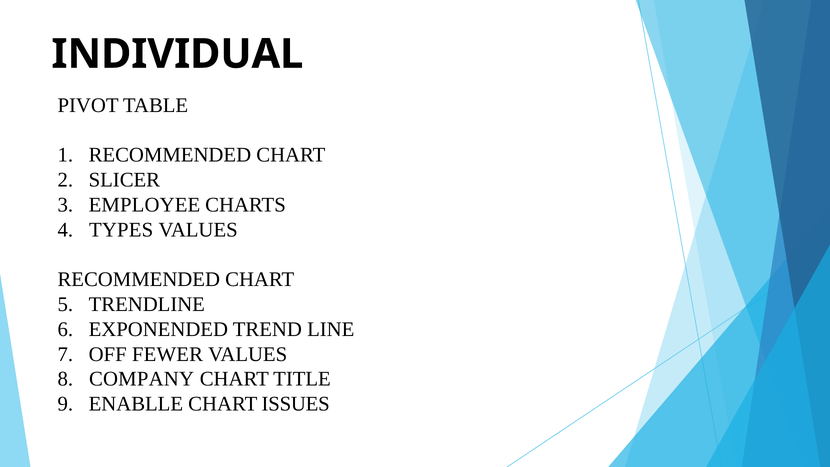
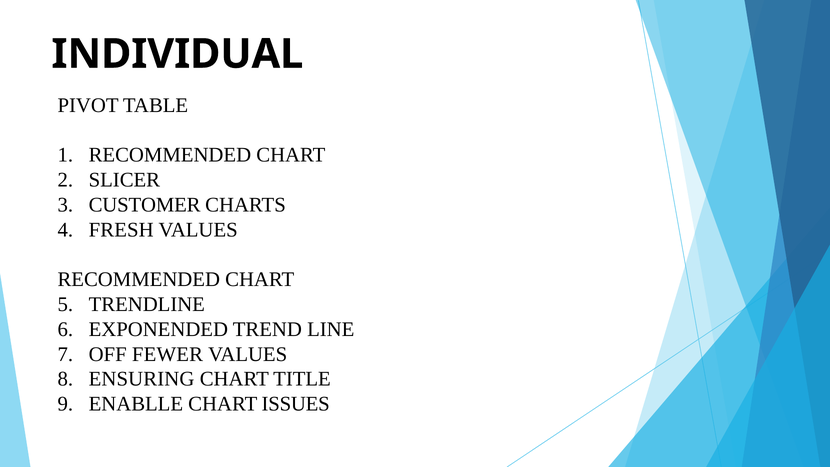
EMPLOYEE: EMPLOYEE -> CUSTOMER (145, 205)
TYPES: TYPES -> FRESH (121, 230)
COMPANY: COMPANY -> ENSURING (142, 379)
